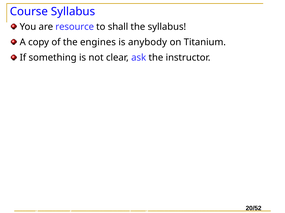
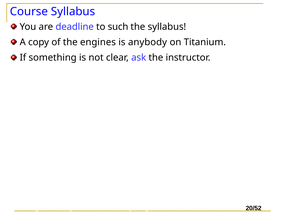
resource: resource -> deadline (75, 27)
shall: shall -> such (118, 27)
